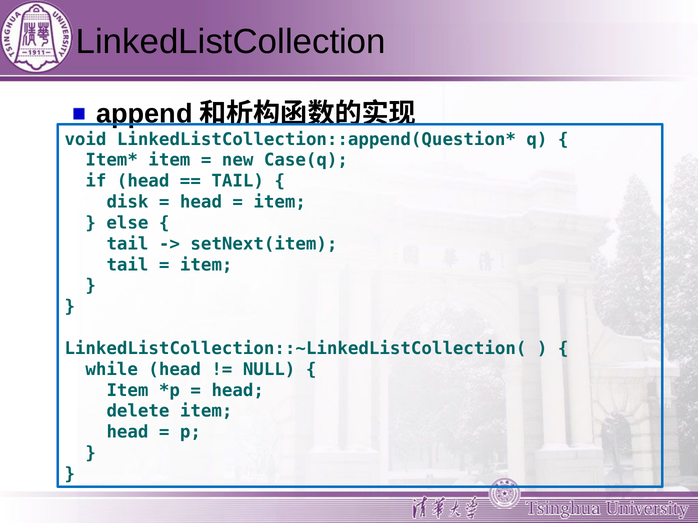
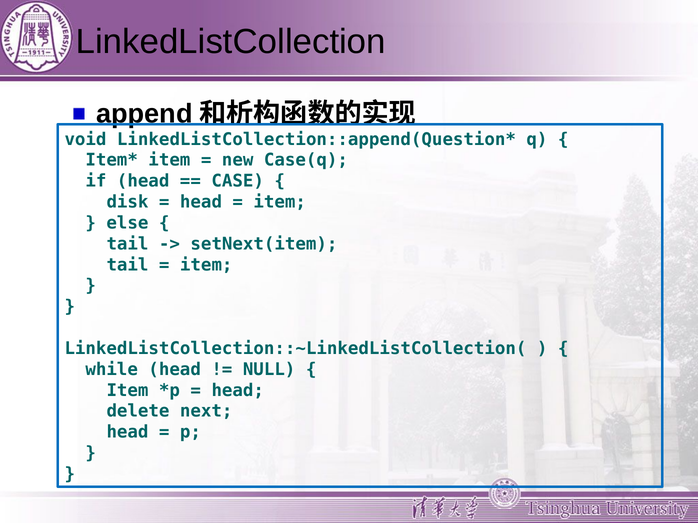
TAIL: TAIL -> CASE (238, 181)
delete item: item -> next (206, 412)
